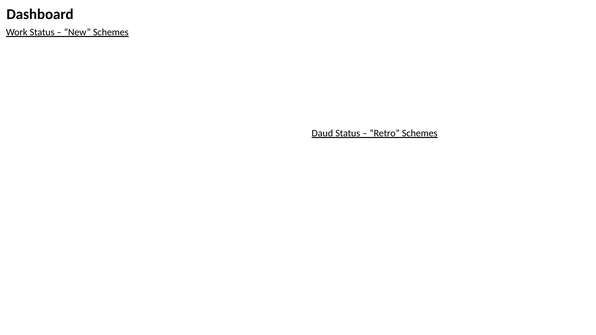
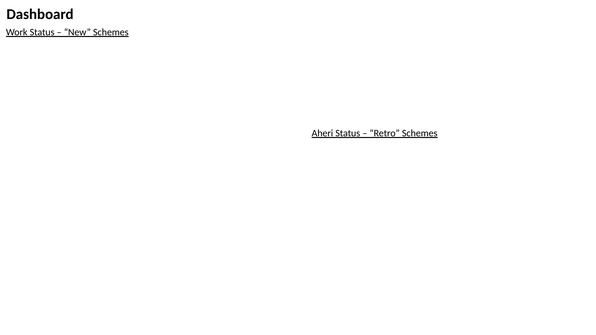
Daud: Daud -> Aheri (322, 133)
